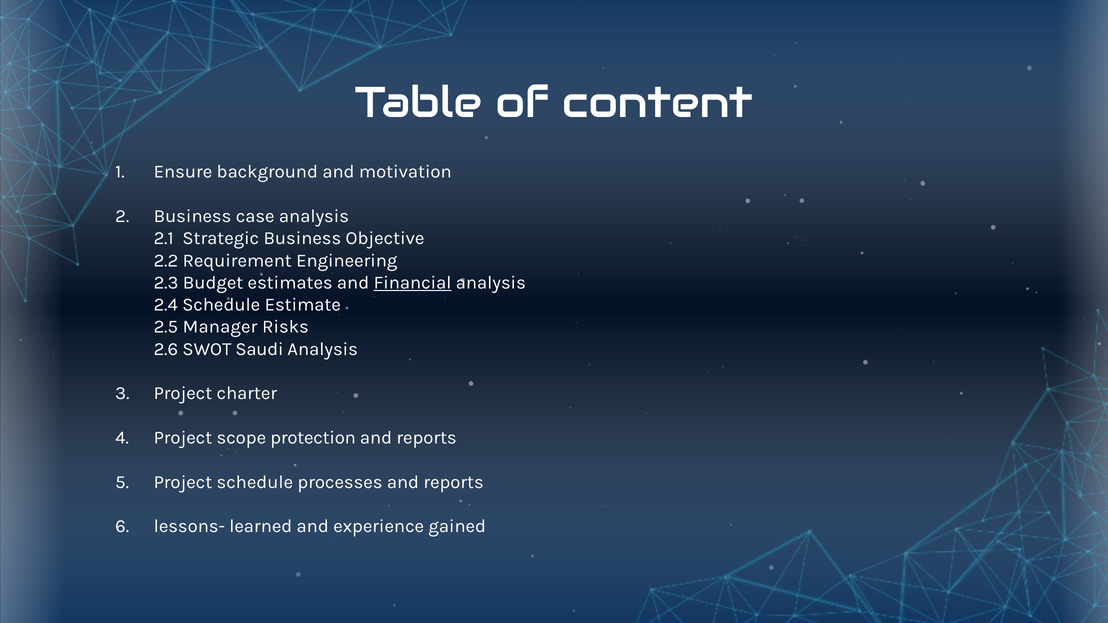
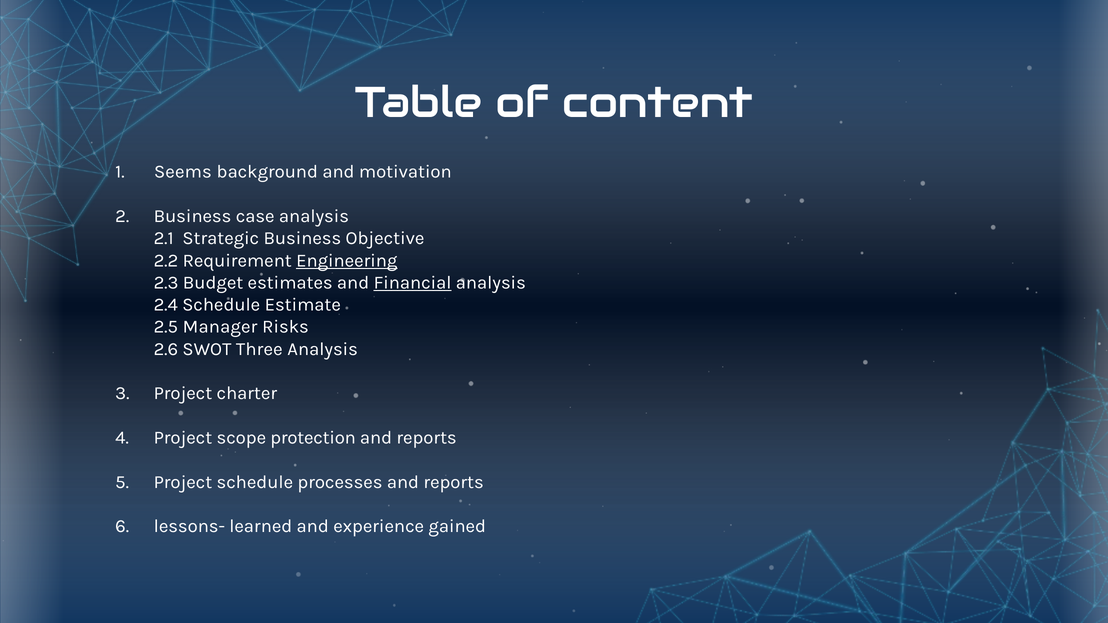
Ensure: Ensure -> Seems (183, 172)
Engineering underline: none -> present (347, 261)
Saudi: Saudi -> Three (259, 349)
